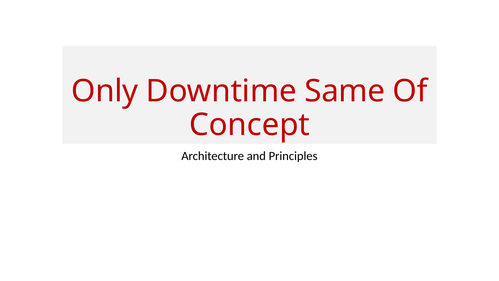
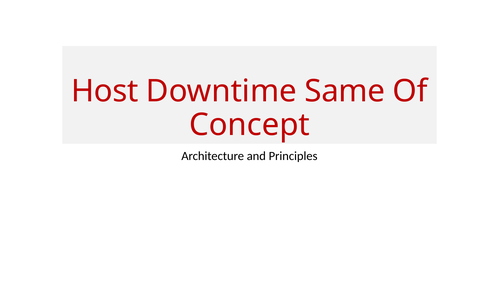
Only: Only -> Host (105, 91)
